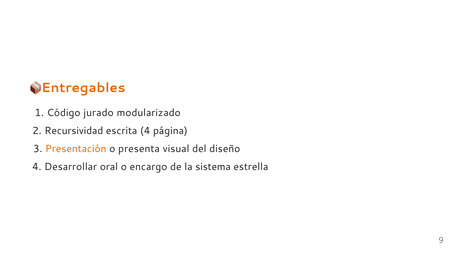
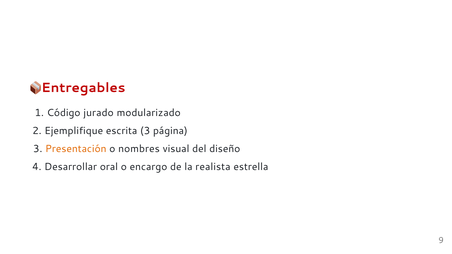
Entregables colour: orange -> red (83, 88)
Recursividad: Recursividad -> Ejemplifique (74, 131)
escrita 4: 4 -> 3 (145, 131)
presenta: presenta -> nombres (139, 149)
sistema: sistema -> realista (213, 167)
